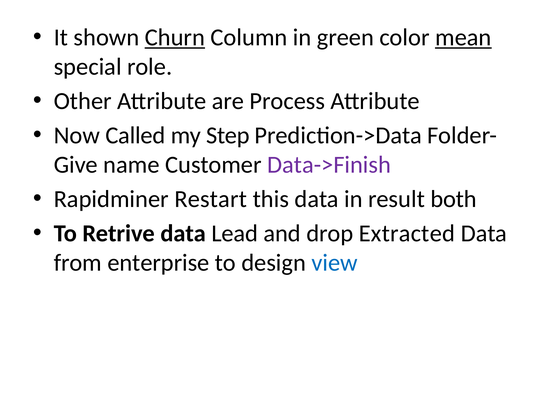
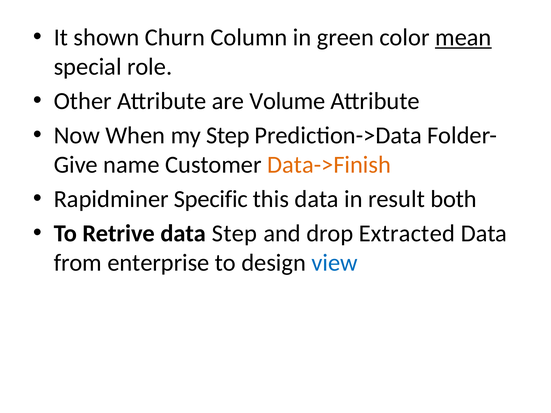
Churn underline: present -> none (175, 38)
Process: Process -> Volume (287, 101)
Called: Called -> When (135, 136)
Data->Finish colour: purple -> orange (329, 165)
Restart: Restart -> Specific (211, 199)
data Lead: Lead -> Step (235, 234)
